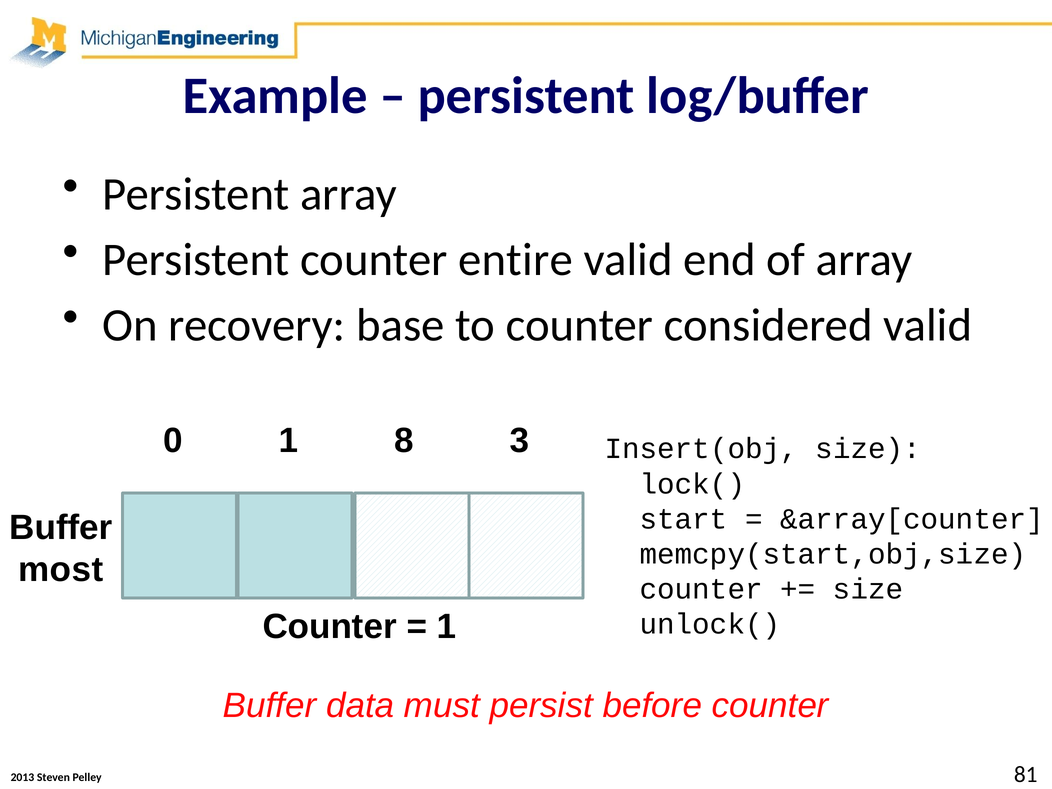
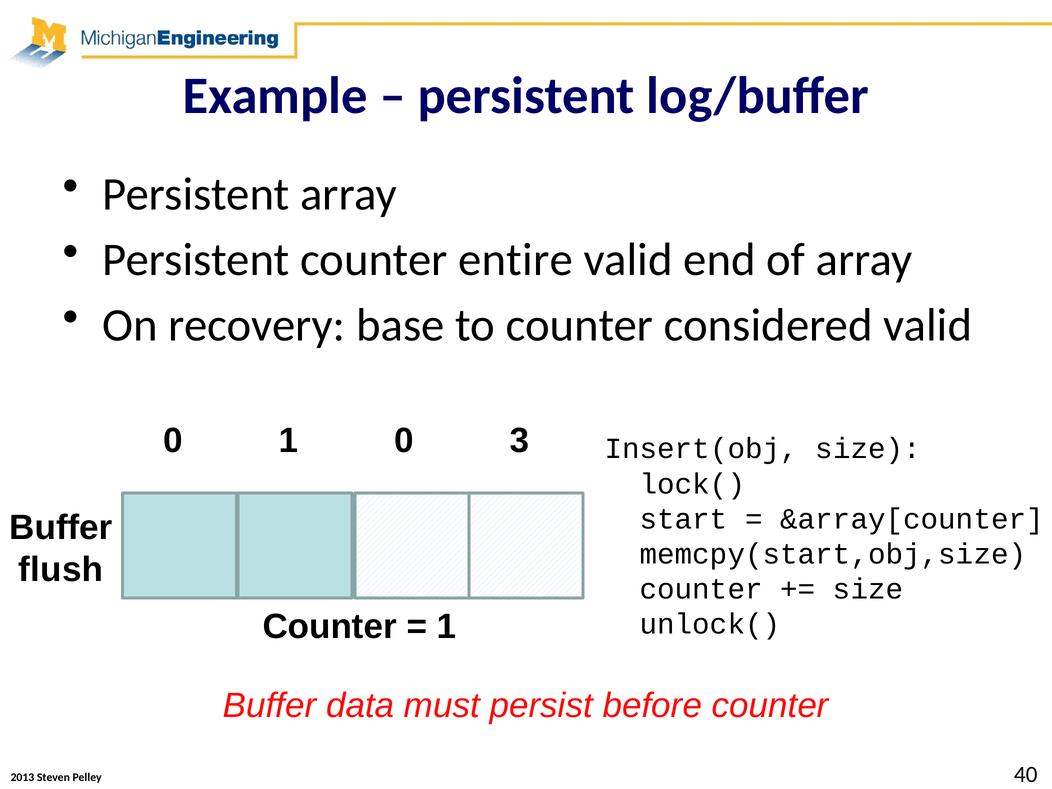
1 8: 8 -> 0 (404, 441)
most: most -> flush (61, 570)
81: 81 -> 40 (1026, 775)
